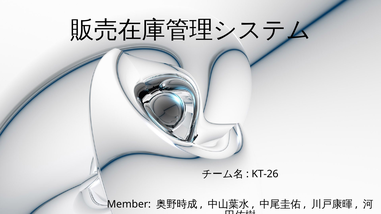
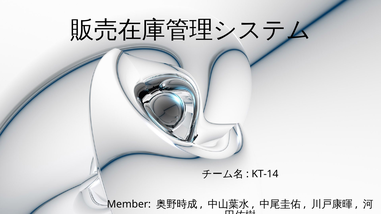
KT-26: KT-26 -> KT-14 (265, 174)
